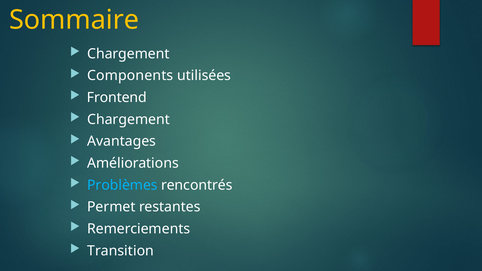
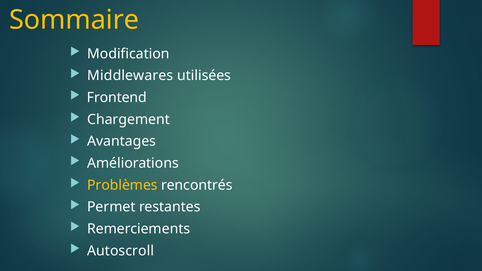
Chargement: Chargement -> Modification (128, 54)
Components: Components -> Middlewares (130, 76)
Problèmes colour: light blue -> yellow (122, 185)
Transition: Transition -> Autoscroll (121, 251)
